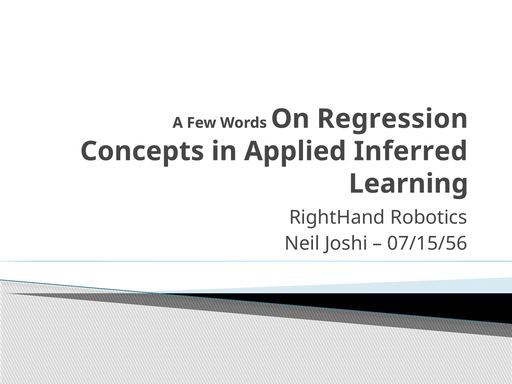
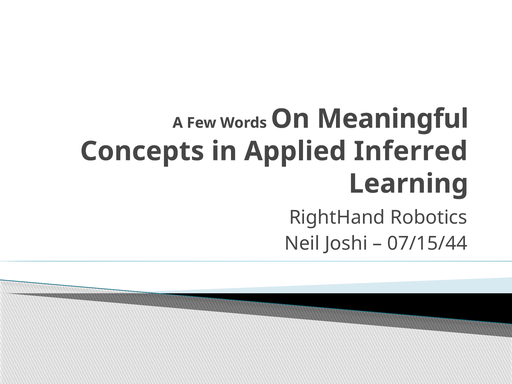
Regression: Regression -> Meaningful (393, 119)
07/15/56: 07/15/56 -> 07/15/44 (427, 244)
